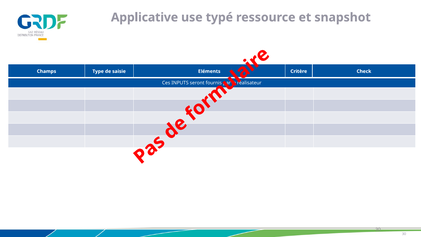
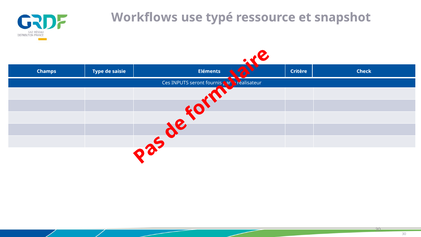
Applicative: Applicative -> Workflows (144, 17)
